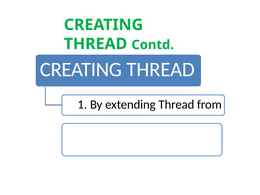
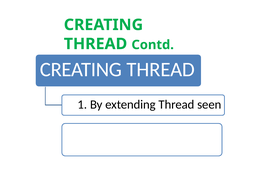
from: from -> seen (209, 104)
